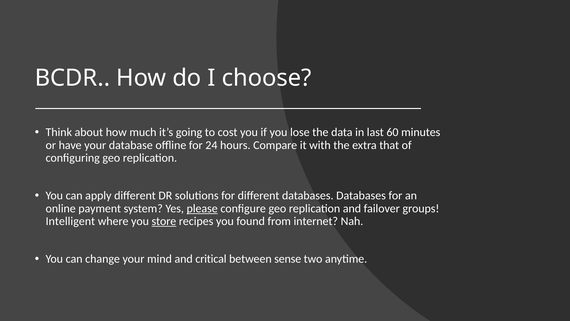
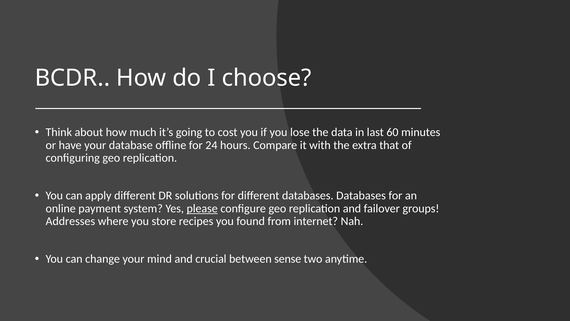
Intelligent: Intelligent -> Addresses (70, 221)
store underline: present -> none (164, 221)
critical: critical -> crucial (211, 259)
